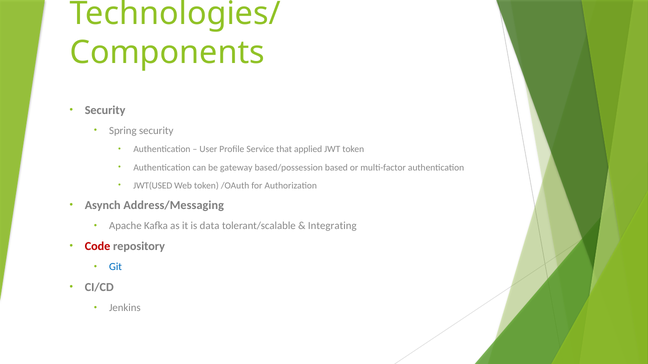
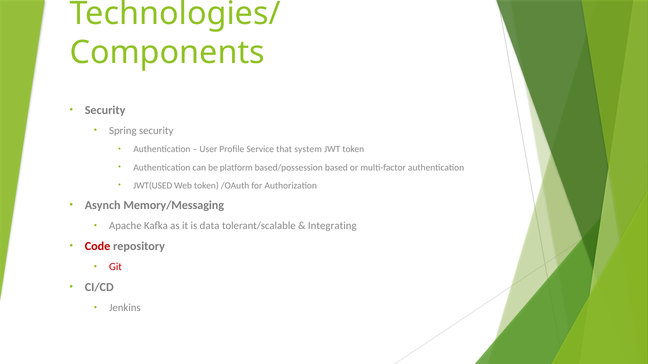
applied: applied -> system (308, 150)
gateway: gateway -> platform (236, 168)
Address/Messaging: Address/Messaging -> Memory/Messaging (174, 206)
Git colour: blue -> red (116, 267)
